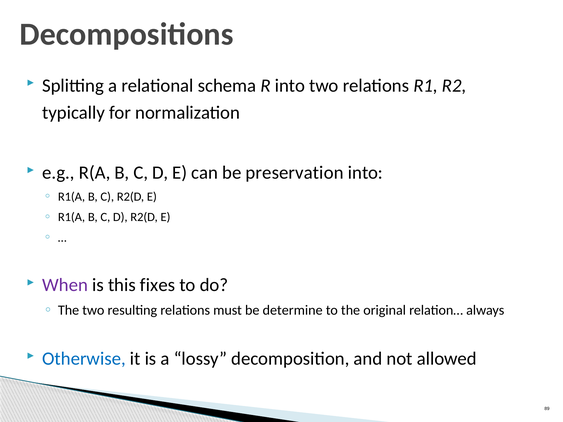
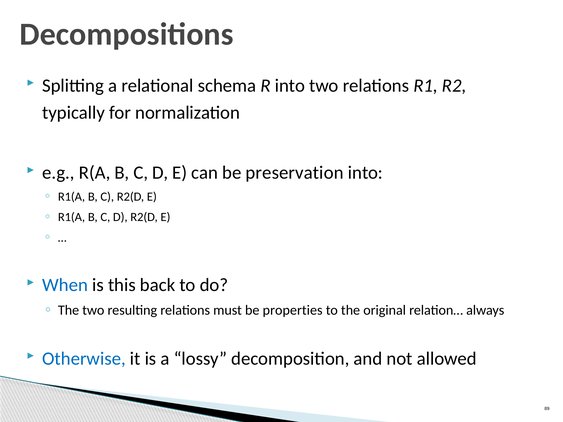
When colour: purple -> blue (65, 285)
fixes: fixes -> back (158, 285)
determine: determine -> properties (293, 311)
